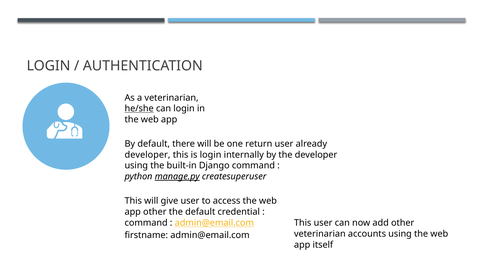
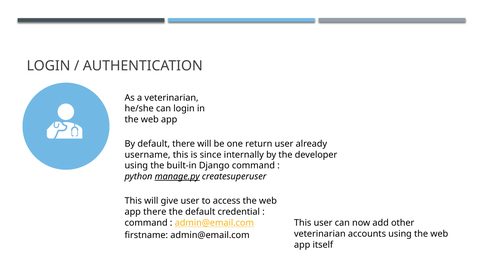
he/she underline: present -> none (139, 108)
developer: developer -> username (148, 155)
is login: login -> since (211, 155)
app other: other -> there (155, 212)
